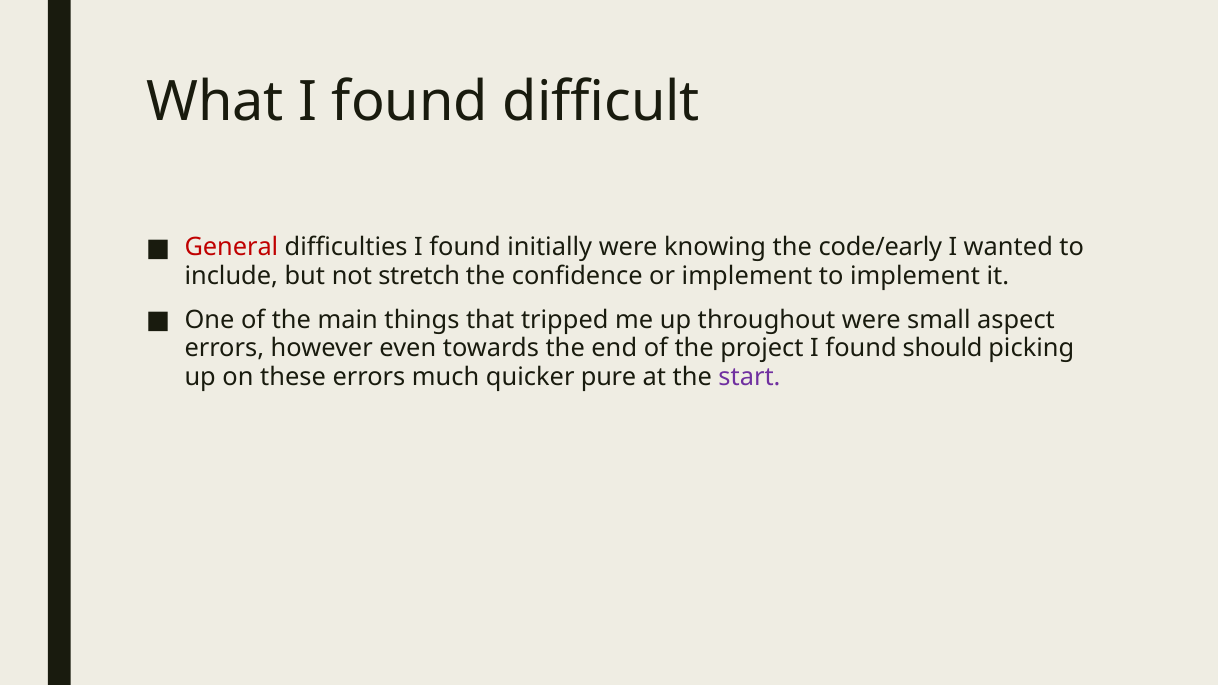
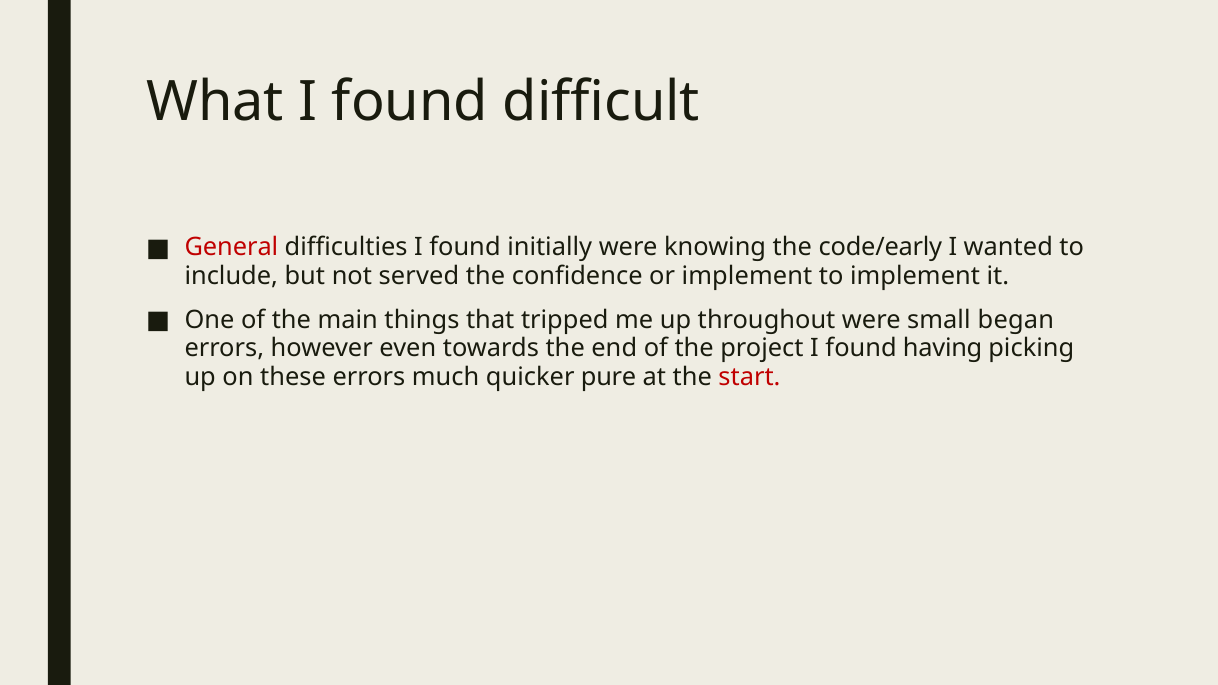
stretch: stretch -> served (419, 276)
aspect: aspect -> began (1016, 320)
should: should -> having (943, 349)
start colour: purple -> red (749, 377)
